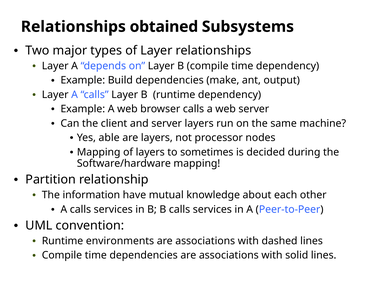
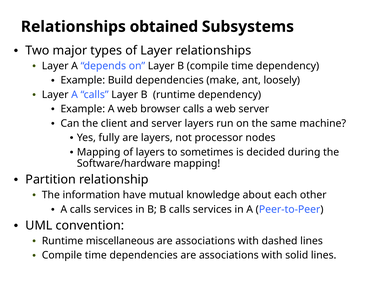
output: output -> loosely (282, 80)
able: able -> fully (109, 138)
environments: environments -> miscellaneous (120, 241)
